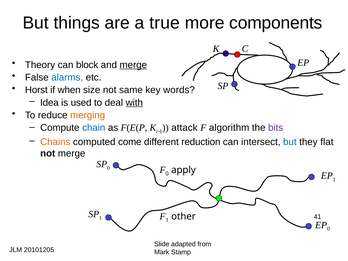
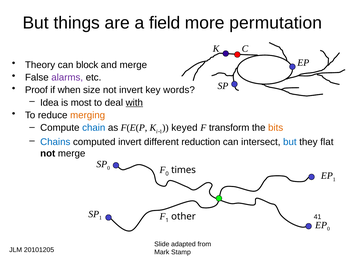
true: true -> field (165, 23)
components: components -> permutation (276, 23)
merge underline: present -> none (133, 65)
alarms colour: blue -> purple (67, 77)
Horst: Horst -> Proof (36, 90)
not same: same -> invert (131, 90)
used: used -> most (81, 103)
attack: attack -> keyed (184, 128)
algorithm: algorithm -> transform (229, 128)
bits colour: purple -> orange (276, 128)
Chains colour: orange -> blue (55, 142)
computed come: come -> invert (130, 142)
apply: apply -> times (183, 170)
